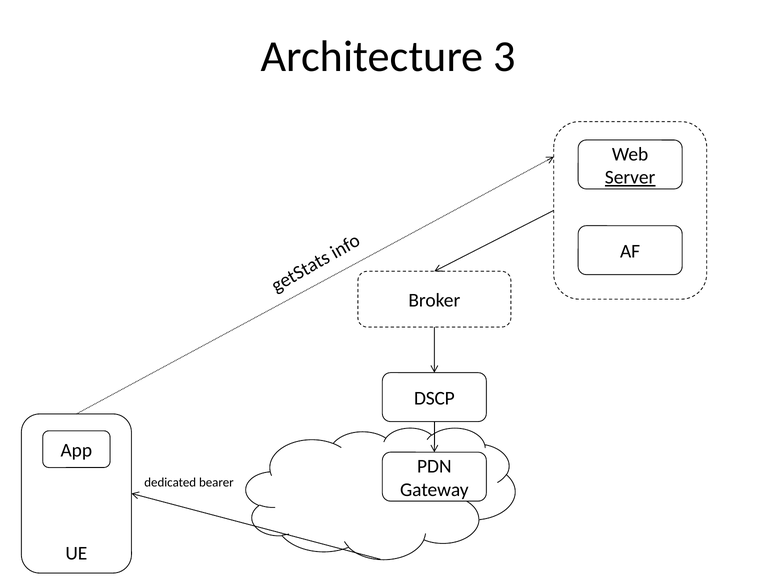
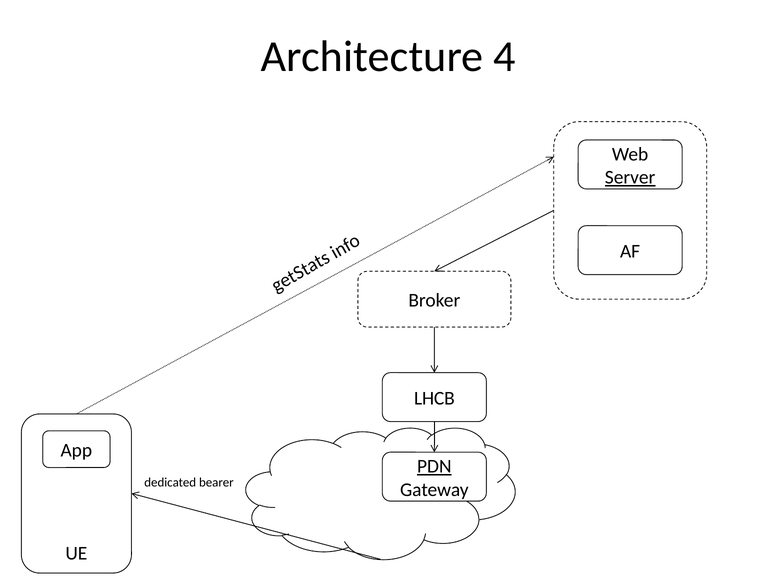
3: 3 -> 4 (505, 57)
DSCP: DSCP -> LHCB (434, 398)
PDN underline: none -> present (434, 466)
